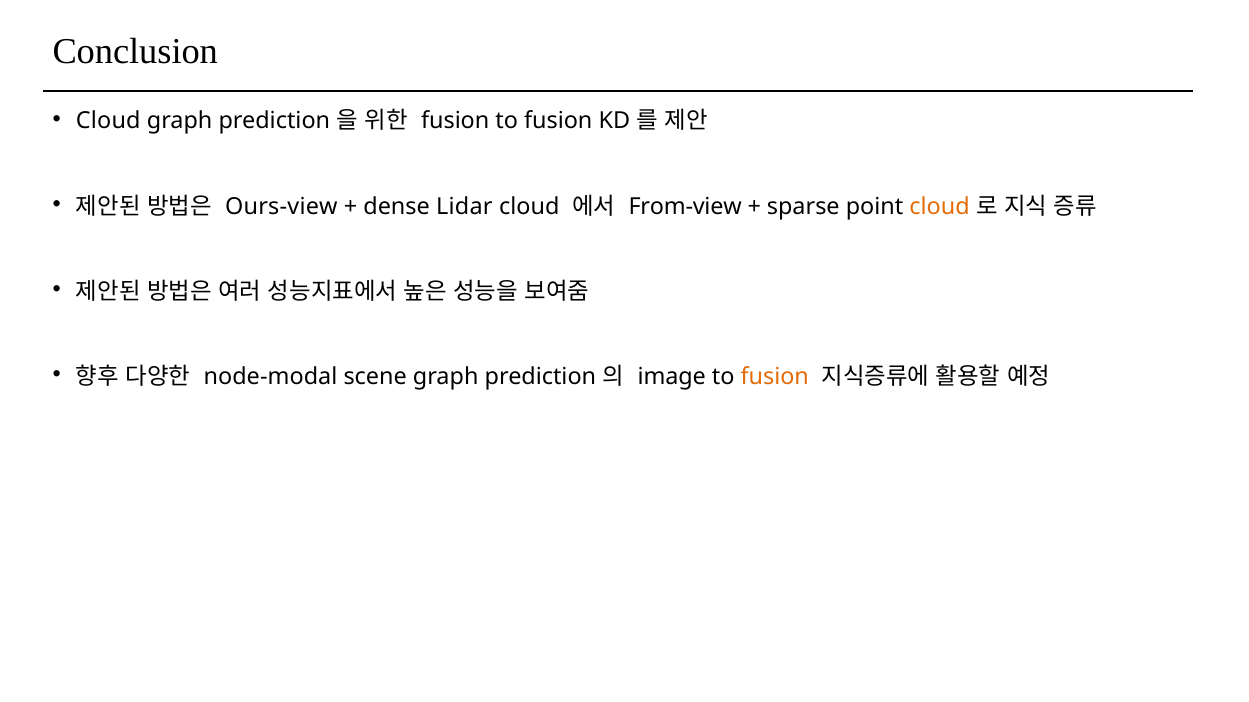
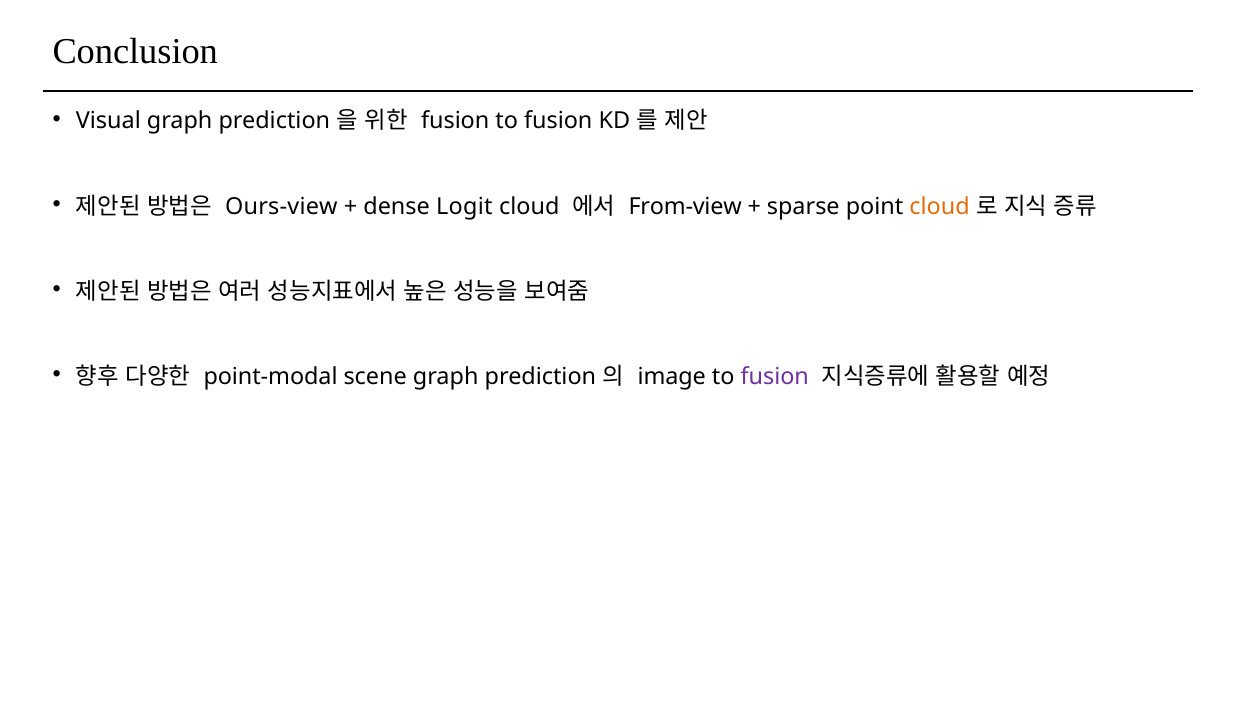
Cloud: Cloud -> Visual (108, 121)
Lidar: Lidar -> Logit (464, 207)
node-modal: node-modal -> point-modal (271, 377)
fusion colour: orange -> purple (775, 377)
